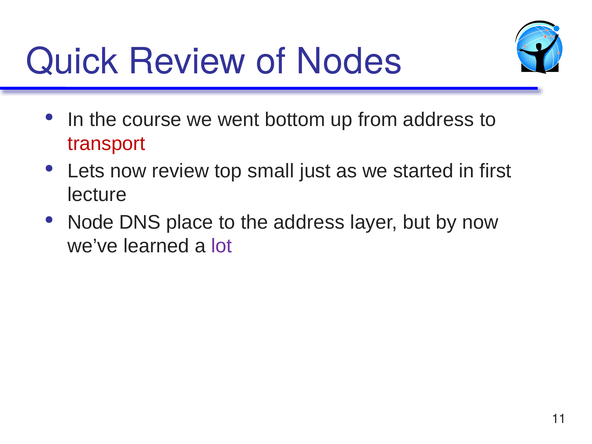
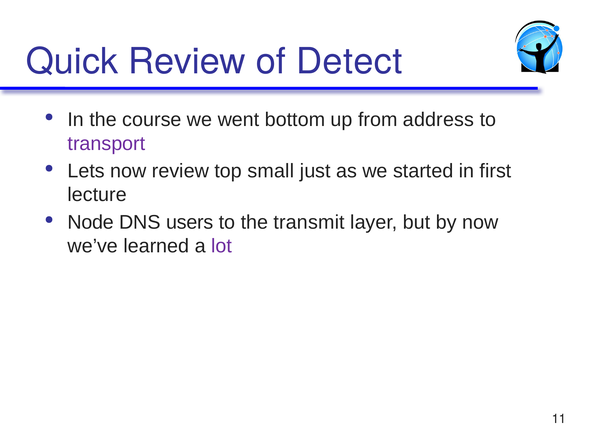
Nodes: Nodes -> Detect (349, 62)
transport colour: red -> purple (106, 143)
place: place -> users (190, 222)
the address: address -> transmit (309, 222)
